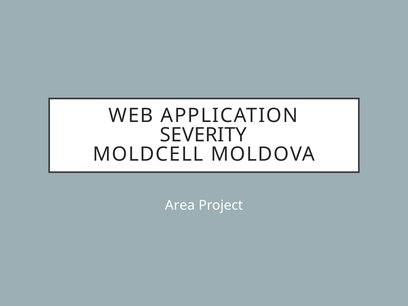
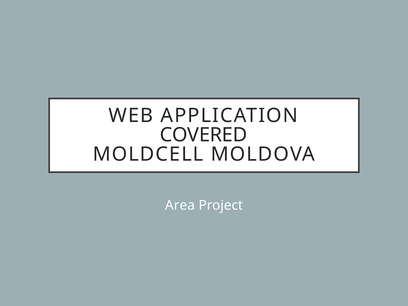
SEVERITY: SEVERITY -> COVERED (203, 135)
